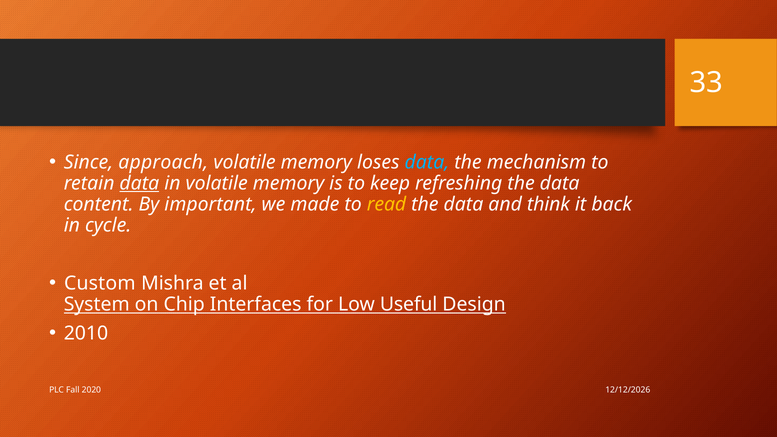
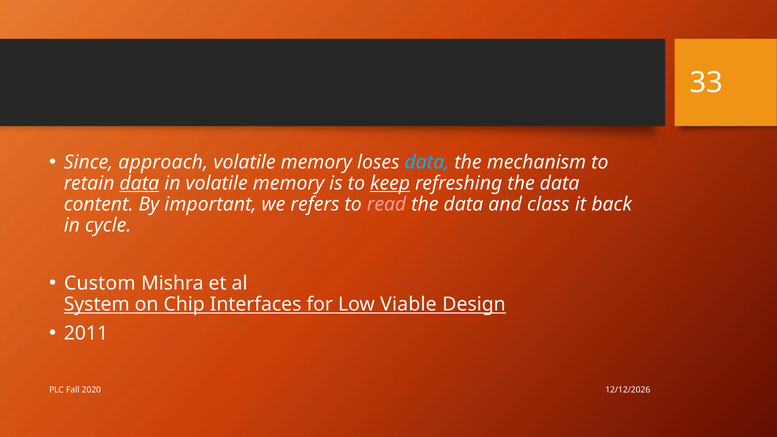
keep underline: none -> present (390, 183)
made: made -> refers (315, 204)
read colour: yellow -> pink (387, 204)
think: think -> class (548, 204)
Useful: Useful -> Viable (408, 304)
2010: 2010 -> 2011 (86, 333)
